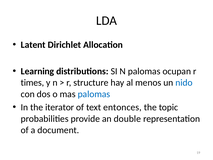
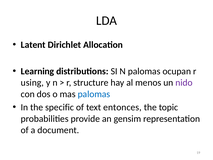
times: times -> using (32, 83)
nido colour: blue -> purple (184, 83)
iterator: iterator -> specific (60, 107)
double: double -> gensim (127, 119)
